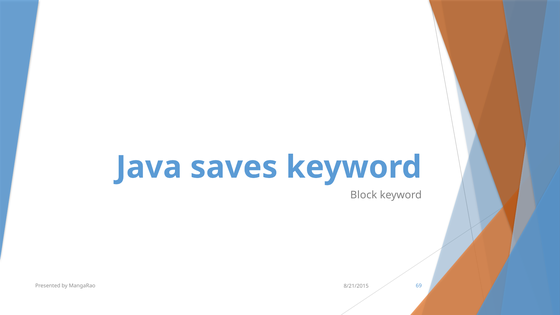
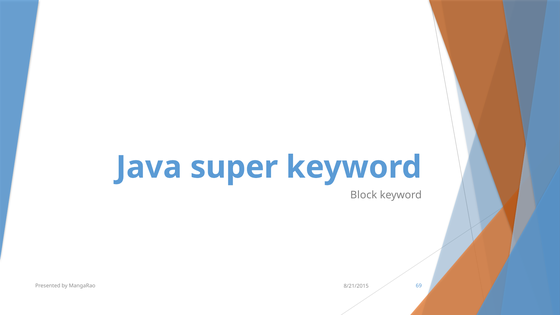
saves: saves -> super (234, 167)
